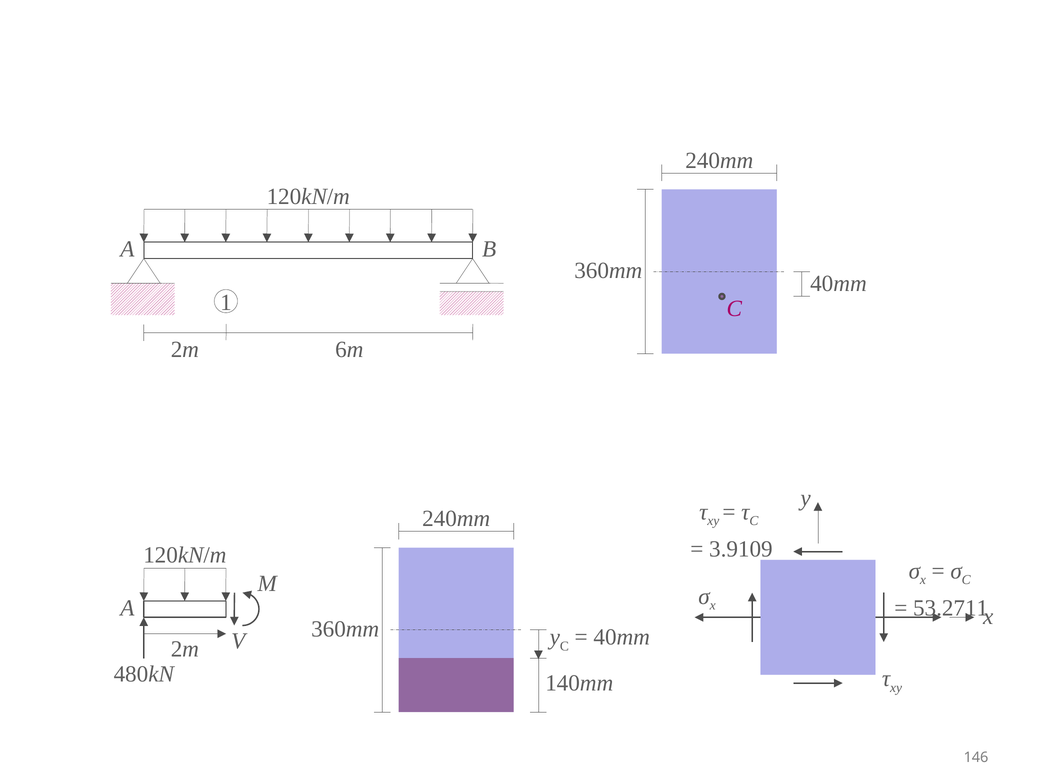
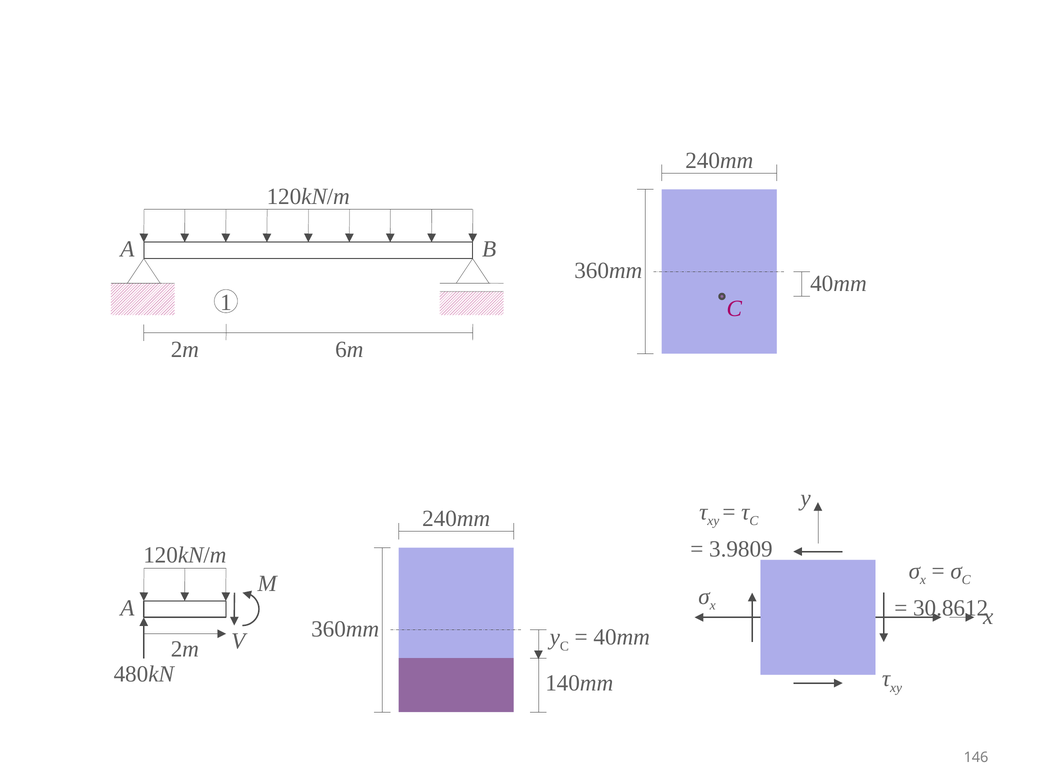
3.9109: 3.9109 -> 3.9809 (741, 549)
53.2711: 53.2711 -> 30.8612 (951, 608)
